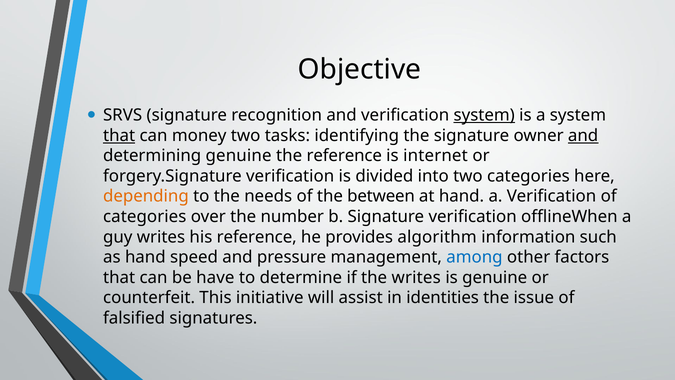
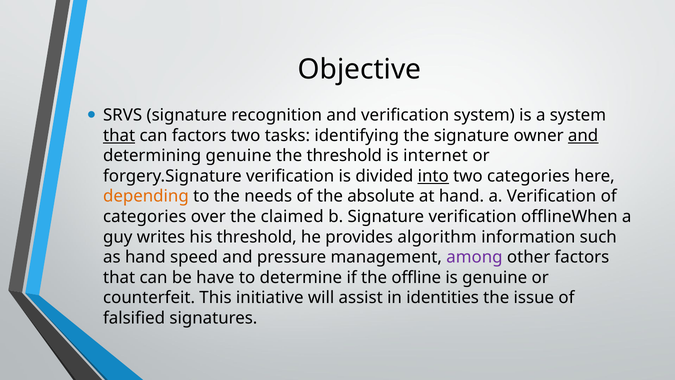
system underline: present -> none (484, 115)
can money: money -> factors (199, 136)
the reference: reference -> threshold (344, 156)
into underline: none -> present (433, 176)
between: between -> absolute (381, 196)
number: number -> claimed (292, 216)
his reference: reference -> threshold (257, 237)
among colour: blue -> purple (474, 257)
the writes: writes -> offline (416, 277)
